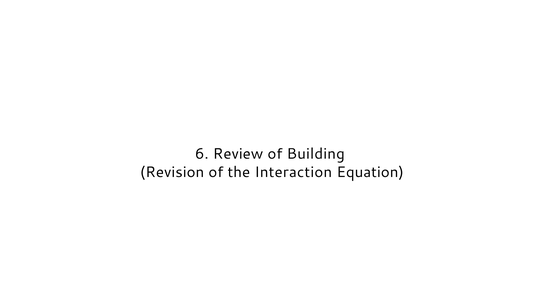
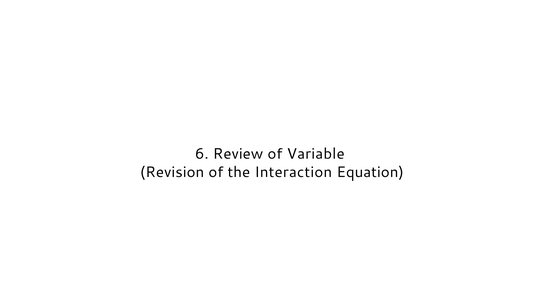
Building: Building -> Variable (316, 154)
